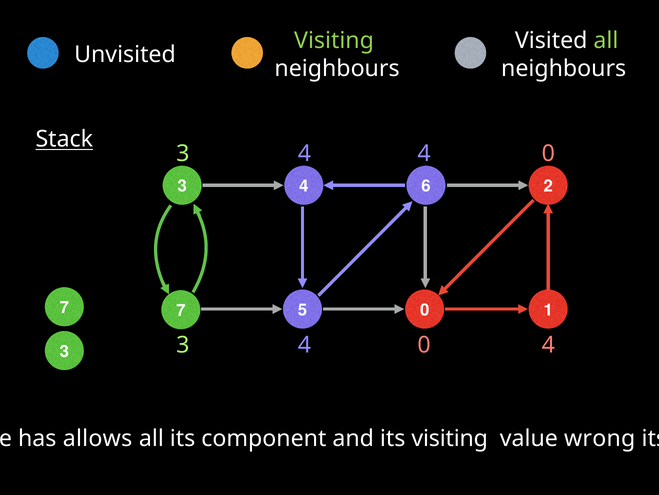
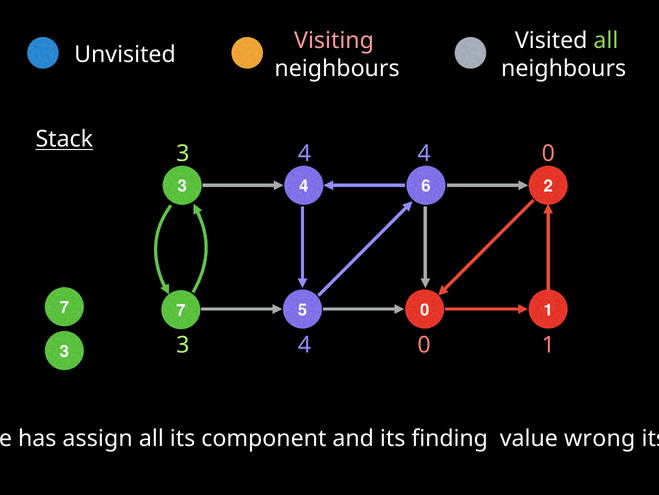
Visiting colour: light green -> pink (334, 40)
0 4: 4 -> 1 (548, 345)
allows: allows -> assign (98, 438)
its visiting: visiting -> finding (450, 438)
